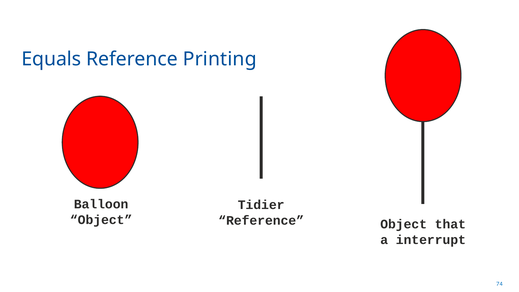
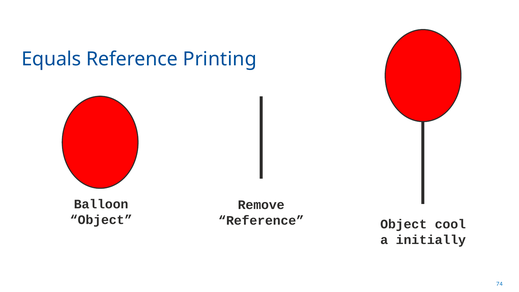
Tidier: Tidier -> Remove (261, 205)
that: that -> cool (450, 224)
interrupt: interrupt -> initially (431, 240)
